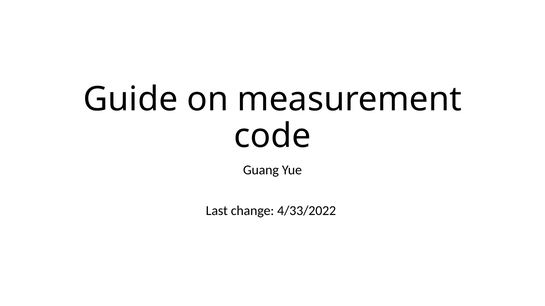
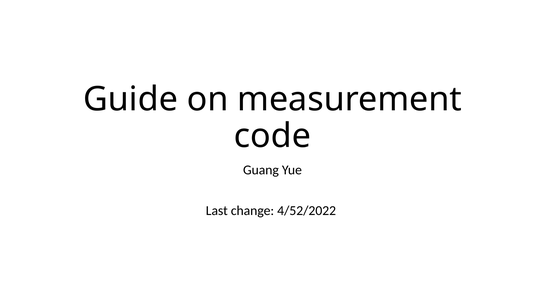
4/33/2022: 4/33/2022 -> 4/52/2022 (307, 211)
